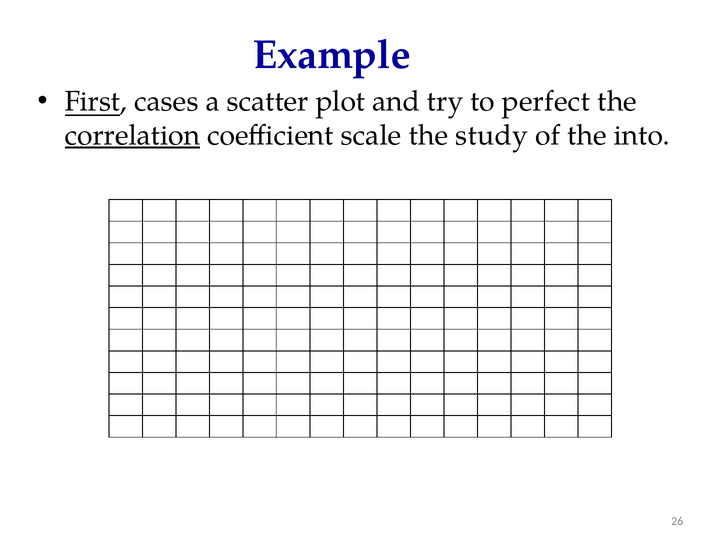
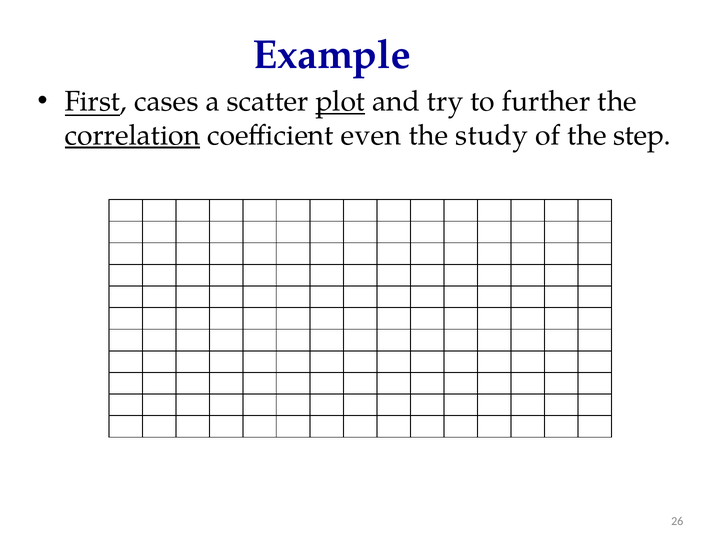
plot underline: none -> present (340, 101)
perfect: perfect -> further (546, 101)
scale: scale -> even (371, 135)
into: into -> step (642, 135)
